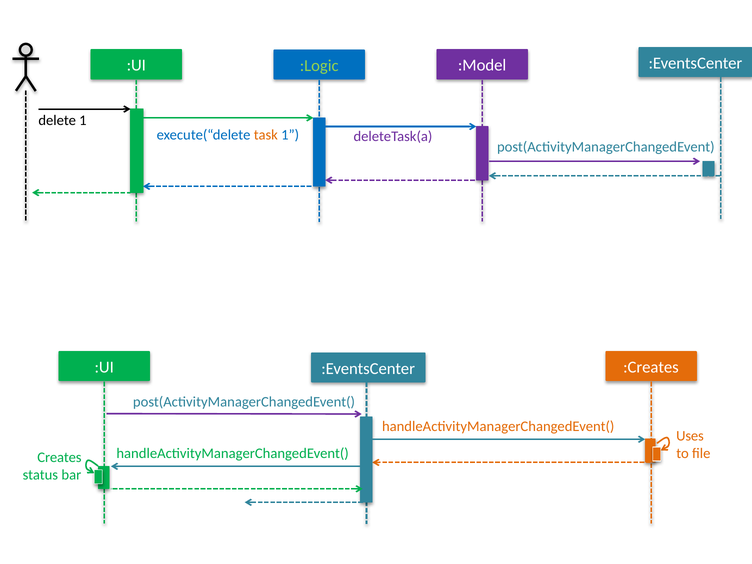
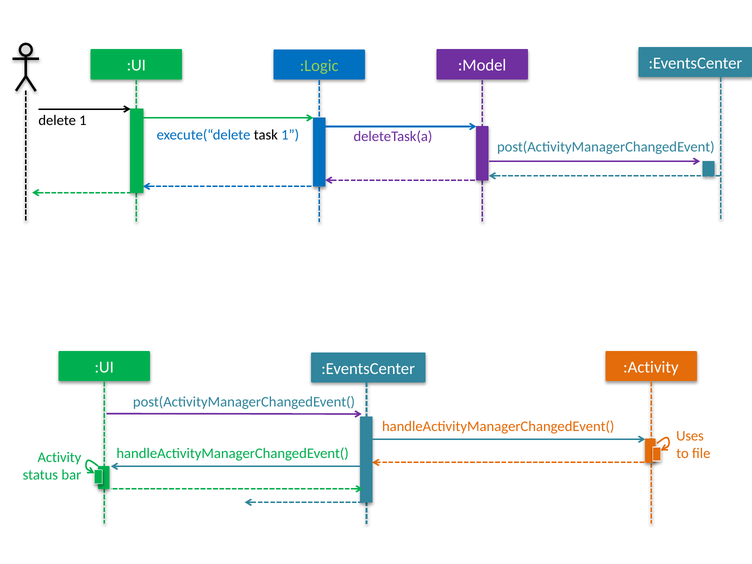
task colour: orange -> black (266, 135)
:Creates: :Creates -> :Activity (651, 367)
Creates: Creates -> Activity (59, 458)
